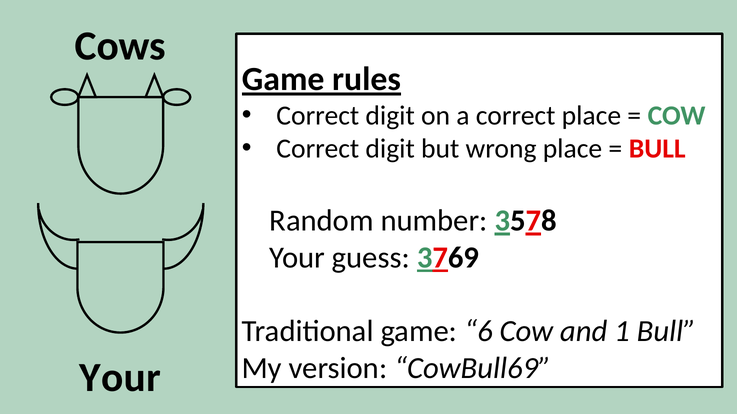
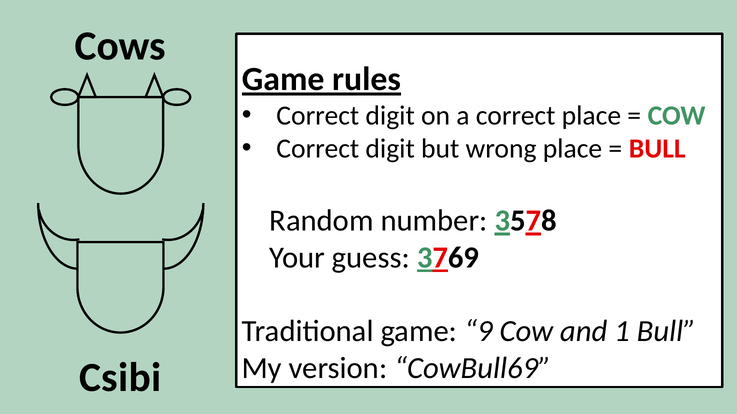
6: 6 -> 9 (478, 332)
Your: Your -> Csibi (120, 378)
